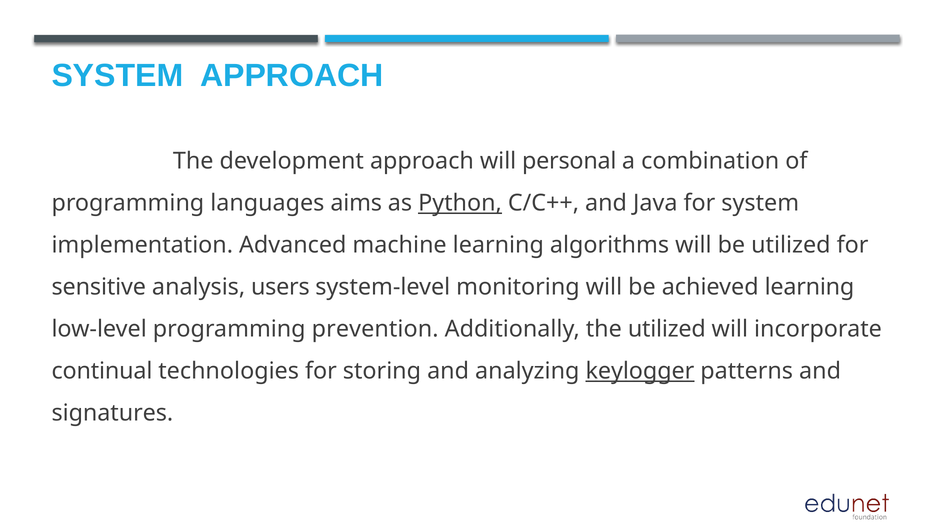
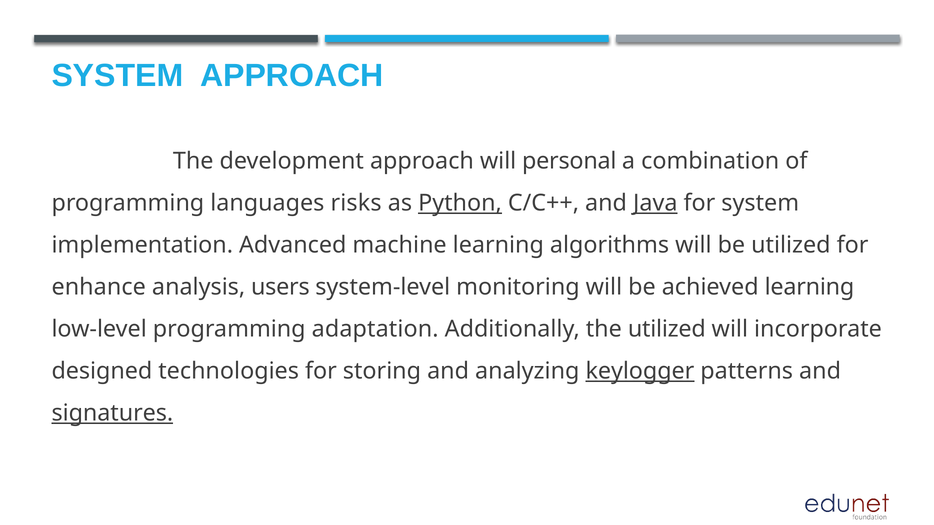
aims: aims -> risks (356, 203)
Java underline: none -> present (655, 203)
sensitive: sensitive -> enhance (99, 287)
prevention: prevention -> adaptation (375, 329)
continual: continual -> designed (102, 371)
signatures underline: none -> present (112, 413)
